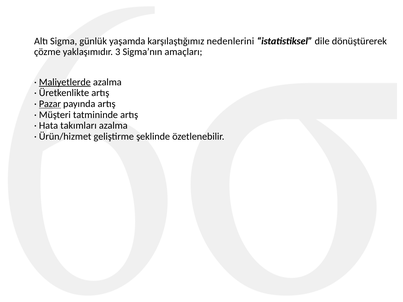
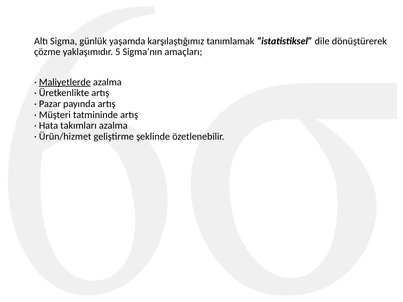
nedenlerini: nedenlerini -> tanımlamak (230, 41)
3: 3 -> 5 (118, 52)
Pazar underline: present -> none (50, 104)
